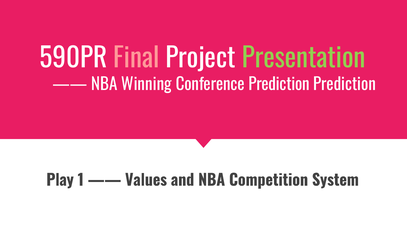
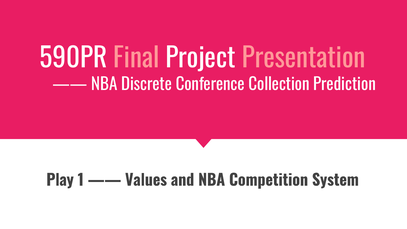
Presentation colour: light green -> pink (304, 59)
Winning: Winning -> Discrete (147, 84)
Conference Prediction: Prediction -> Collection (279, 84)
